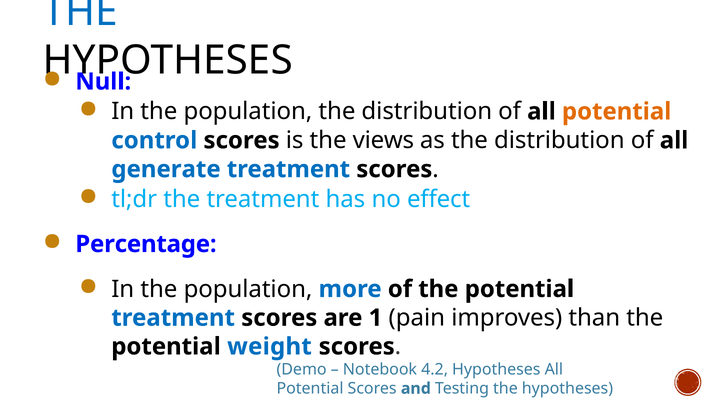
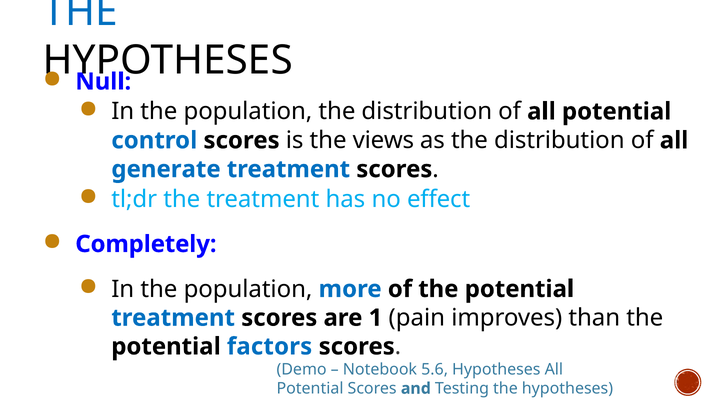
potential colour: orange -> black (617, 111)
Percentage: Percentage -> Completely (146, 244)
weight: weight -> factors (270, 346)
4.2: 4.2 -> 5.6 (435, 369)
